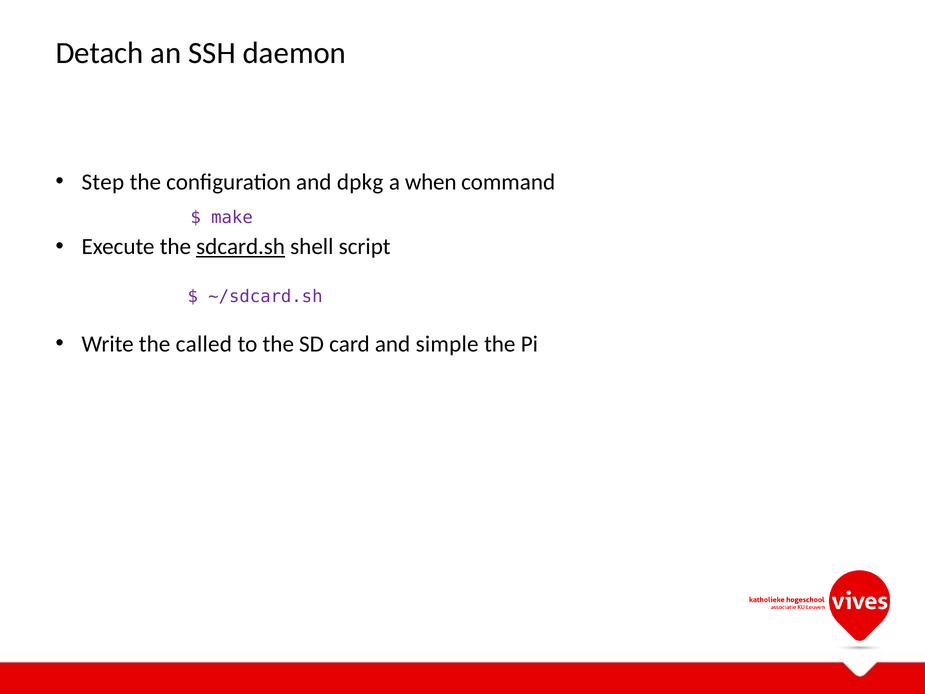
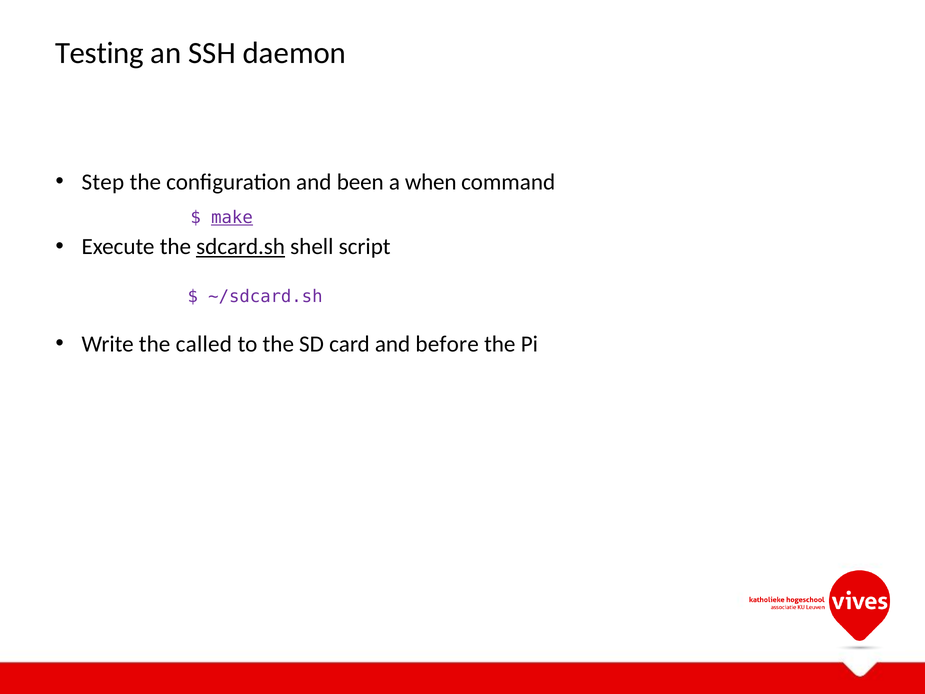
Detach: Detach -> Testing (100, 53)
dpkg: dpkg -> been (360, 182)
make underline: none -> present (232, 218)
simple: simple -> before (447, 344)
